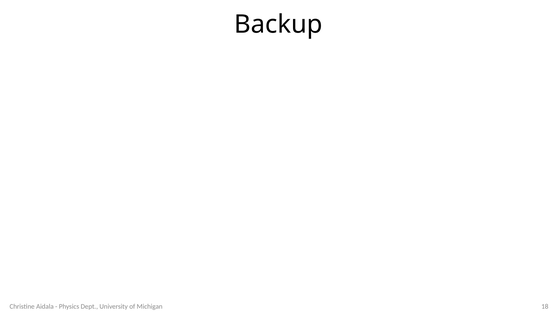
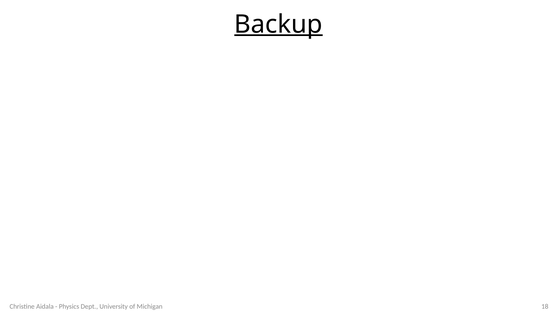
Backup underline: none -> present (278, 24)
